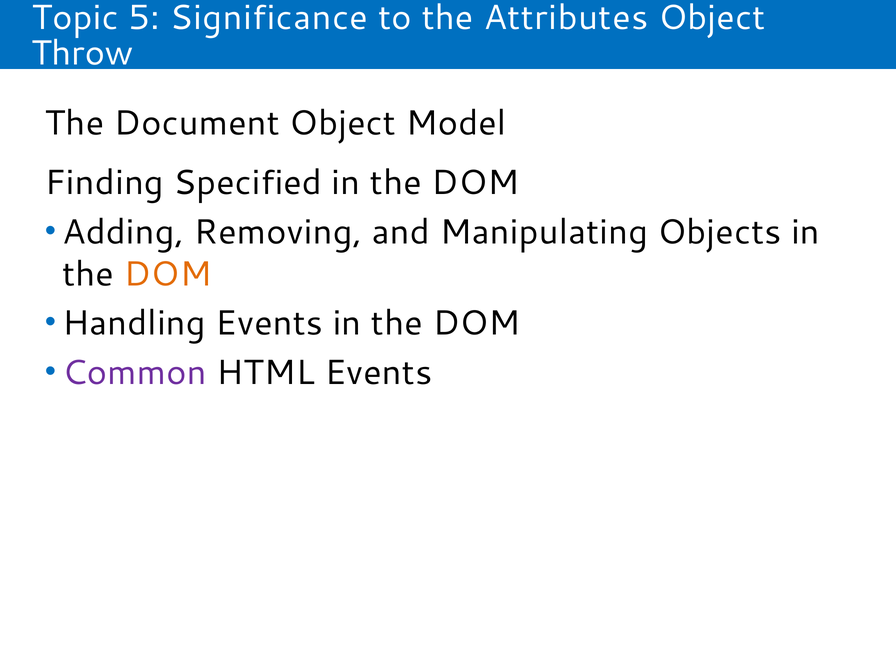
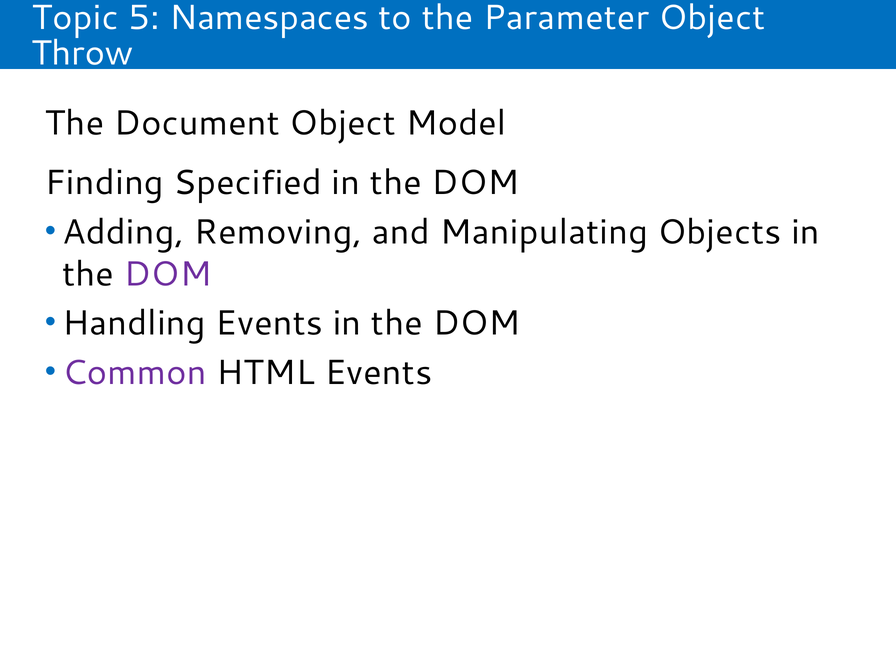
Significance: Significance -> Namespaces (269, 18)
Attributes: Attributes -> Parameter (566, 18)
DOM colour: orange -> purple (168, 274)
